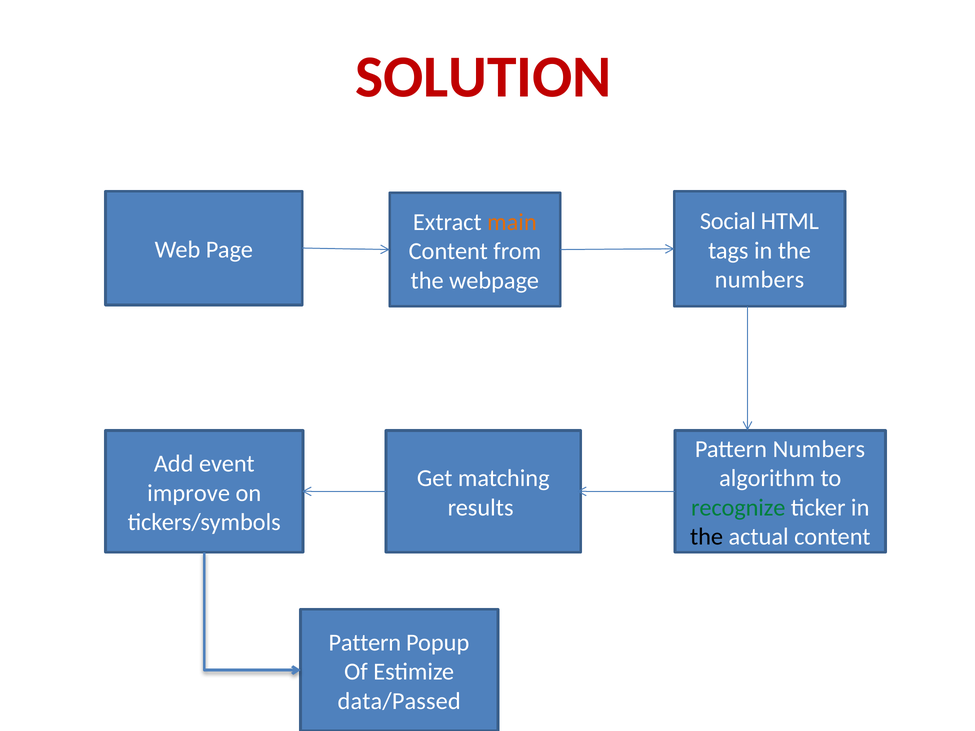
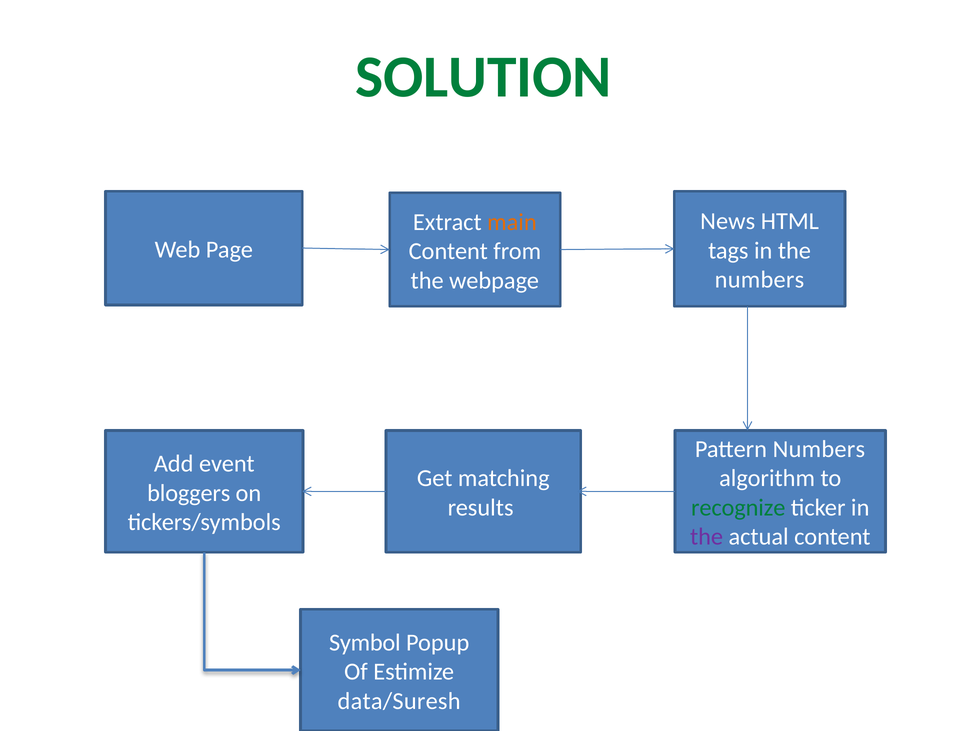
SOLUTION colour: red -> green (483, 77)
Social: Social -> News (728, 221)
improve: improve -> bloggers (189, 493)
the colour: black -> purple (707, 537)
Pattern: Pattern -> Symbol (365, 643)
data/Passed: data/Passed -> data/Suresh (399, 701)
